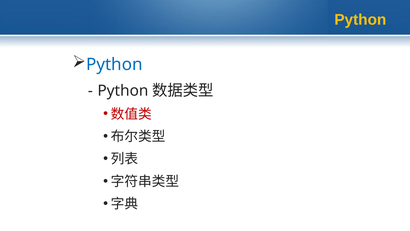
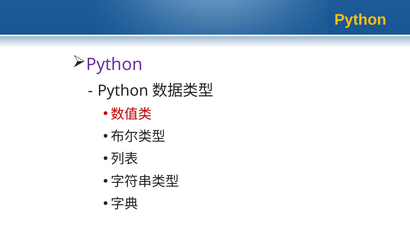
Python colour: blue -> purple (114, 65)
